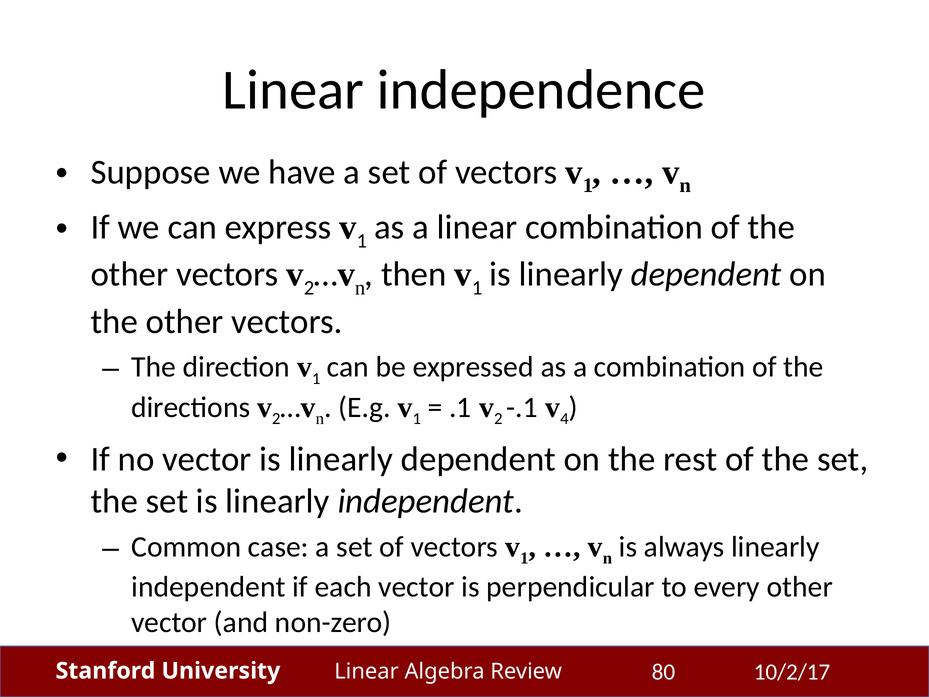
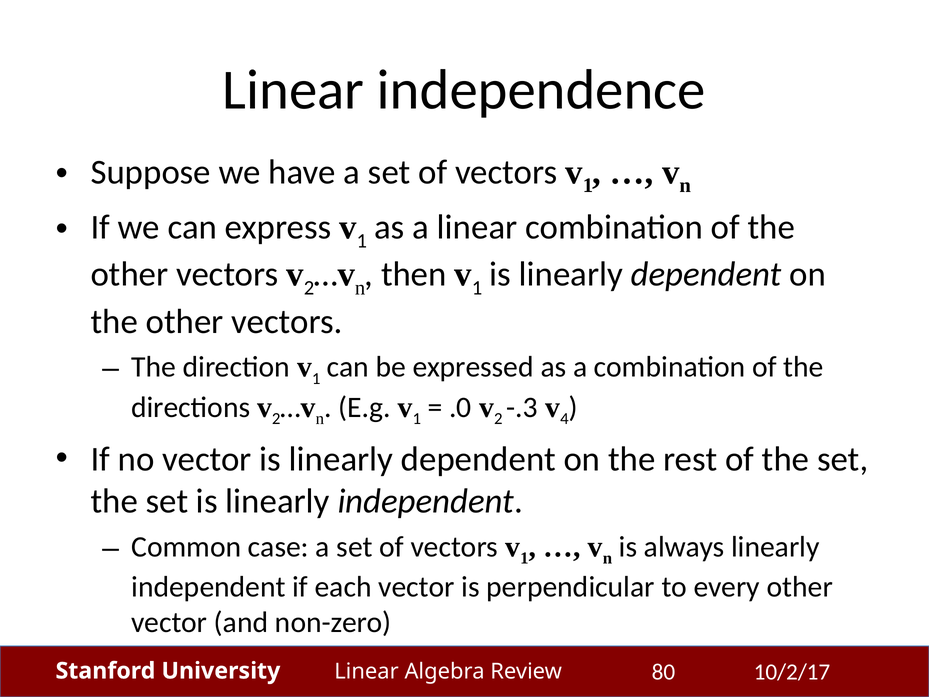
.1: .1 -> .0 (460, 407)
-.1: -.1 -> -.3 (522, 407)
